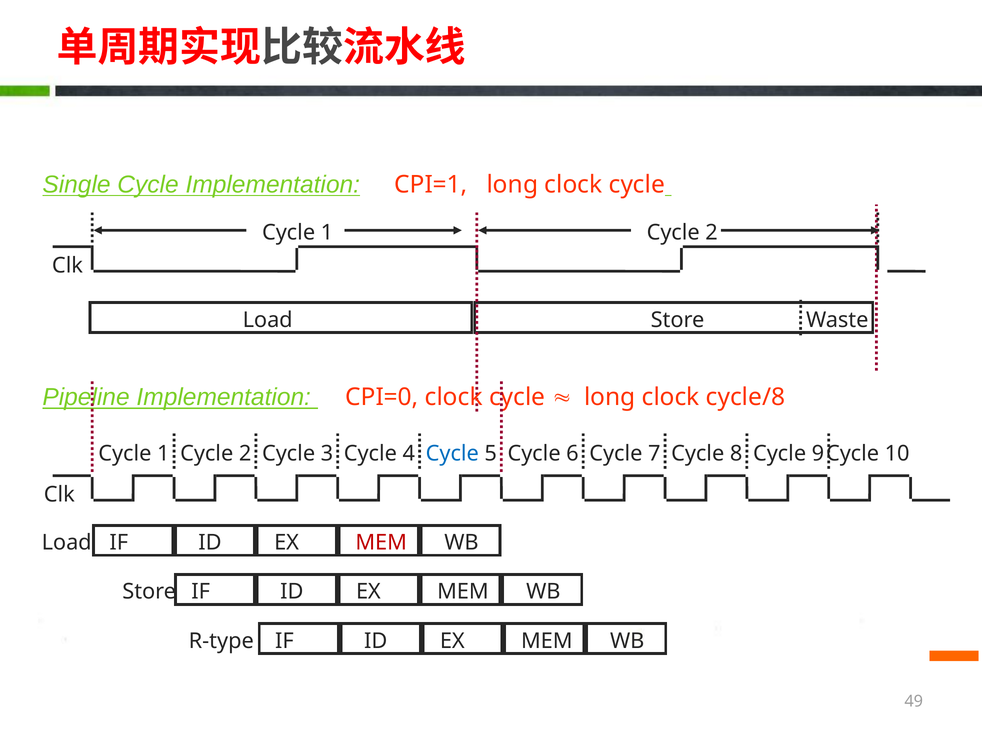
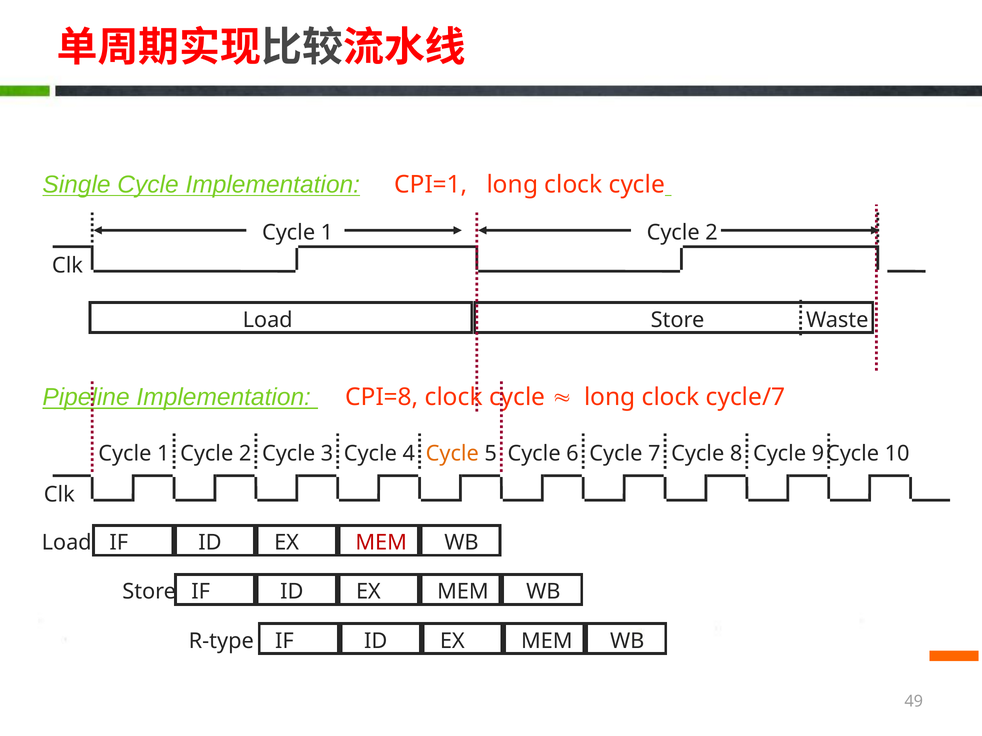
CPI=0: CPI=0 -> CPI=8 (382, 398)
cycle/8: cycle/8 -> cycle/7 (746, 398)
Cycle colour: blue -> orange (452, 454)
